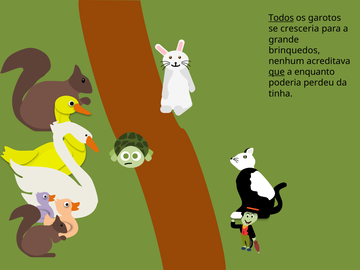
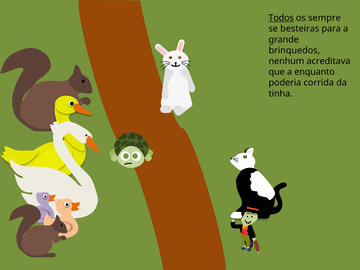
garotos: garotos -> sempre (325, 18)
cresceria: cresceria -> besteiras (300, 29)
que underline: present -> none (277, 72)
perdeu: perdeu -> corrida (319, 83)
